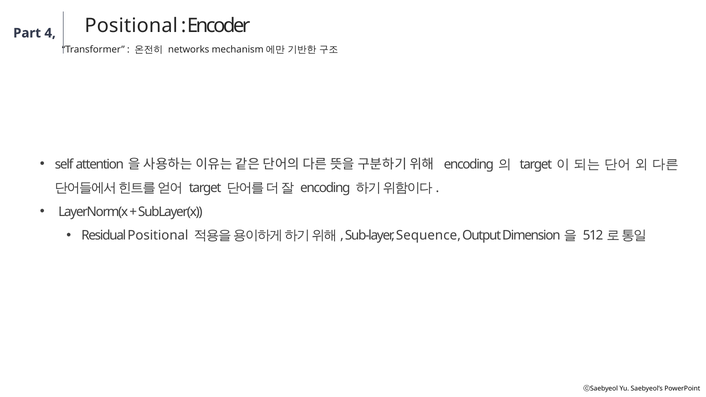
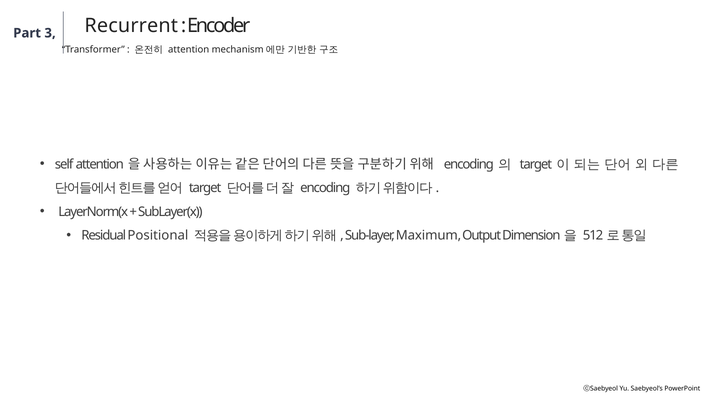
Positional: Positional -> Recurrent (131, 26)
4: 4 -> 3 (50, 33)
networks: networks -> attention (189, 50)
Sequence: Sequence -> Maximum (429, 236)
